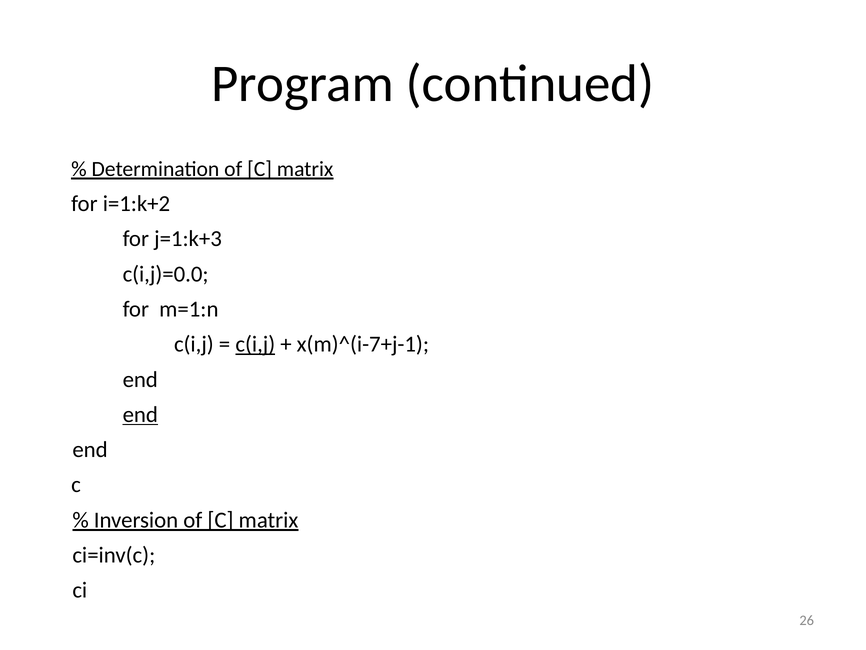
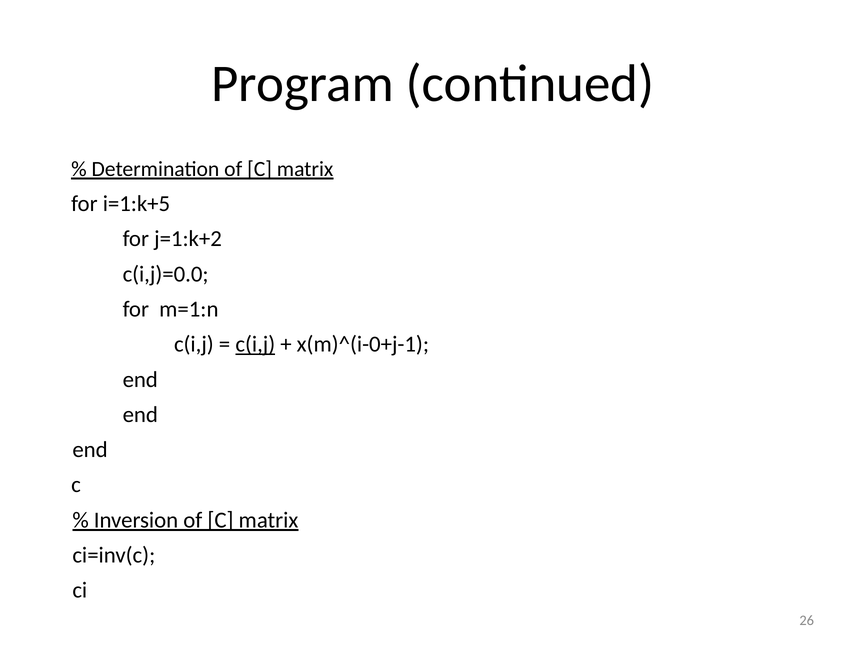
i=1:k+2: i=1:k+2 -> i=1:k+5 (136, 204)
j=1:k+3: j=1:k+3 -> j=1:k+2 (188, 239)
x(m)^(i-7+j-1: x(m)^(i-7+j-1 -> x(m)^(i-0+j-1 (363, 344)
end underline: present -> none (140, 414)
